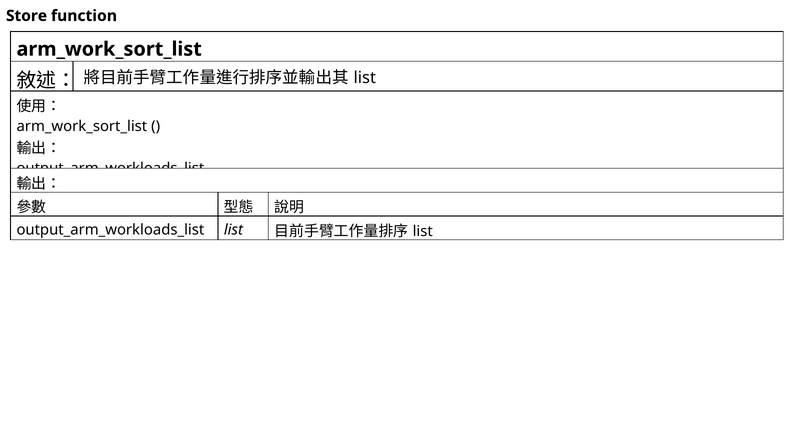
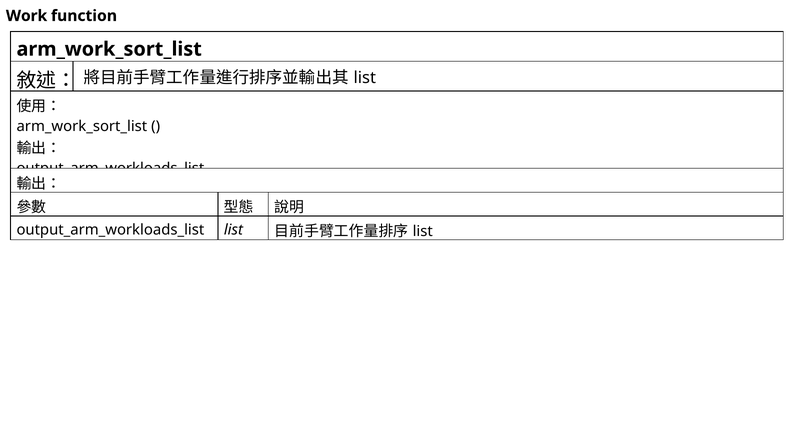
Store: Store -> Work (27, 16)
